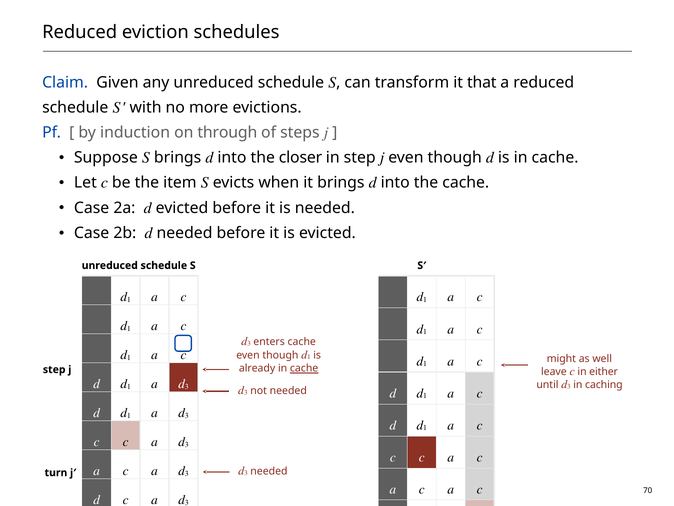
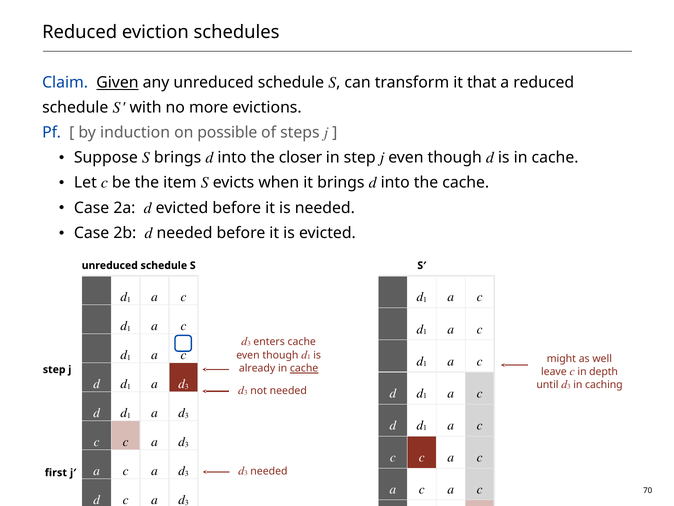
Given underline: none -> present (117, 82)
through: through -> possible (227, 133)
either: either -> depth (604, 371)
turn: turn -> first (56, 472)
